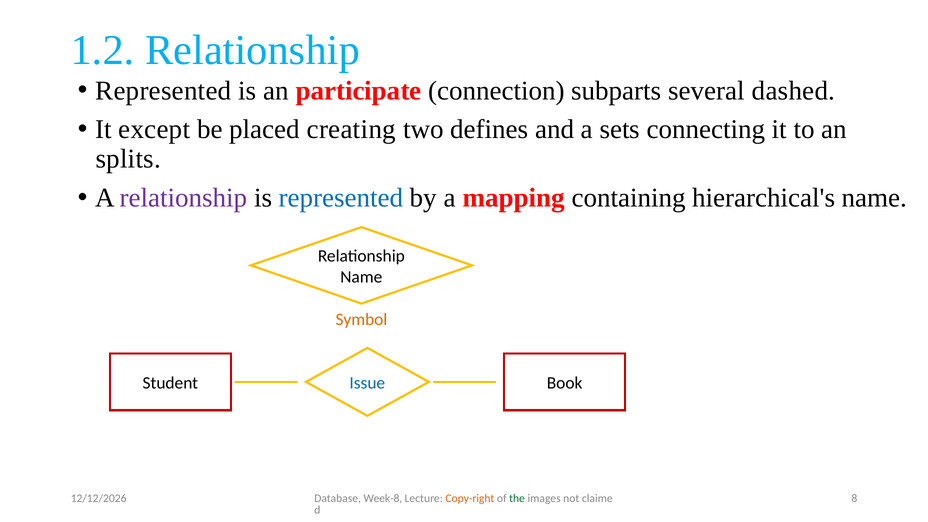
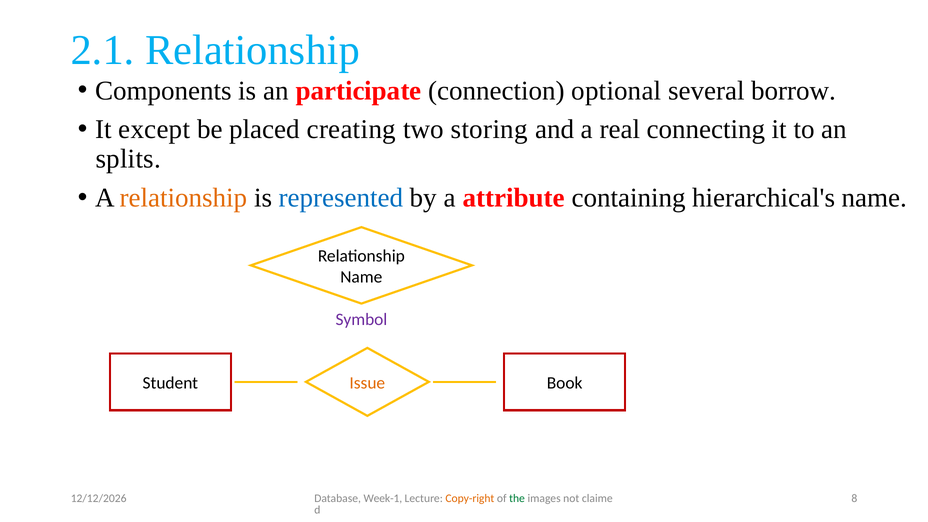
1.2: 1.2 -> 2.1 (103, 50)
Represented: Represented -> Components (163, 91)
subparts: subparts -> optional (616, 91)
dashed: dashed -> borrow (794, 91)
defines: defines -> storing (489, 130)
sets: sets -> real (620, 130)
relationship colour: purple -> orange (184, 198)
mapping: mapping -> attribute (514, 198)
Symbol colour: orange -> purple (361, 319)
Issue colour: blue -> orange (367, 383)
Week-8: Week-8 -> Week-1 (383, 498)
